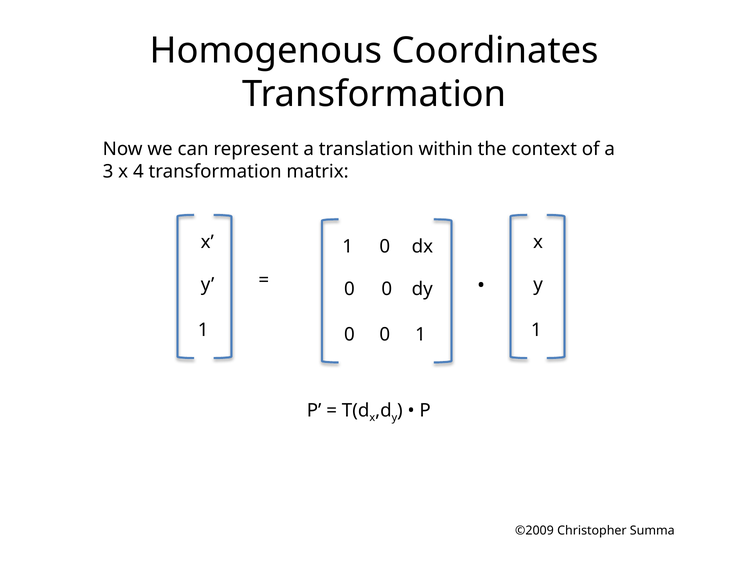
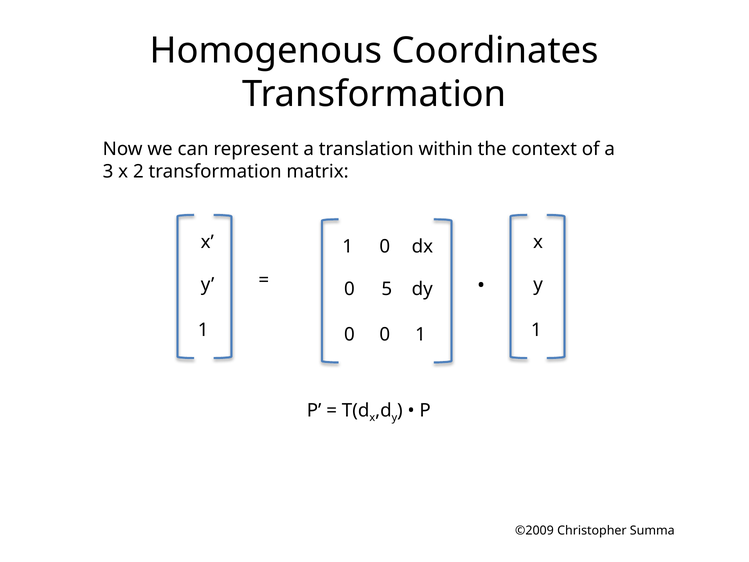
4: 4 -> 2 (138, 171)
0: 0 -> 5 (387, 289)
